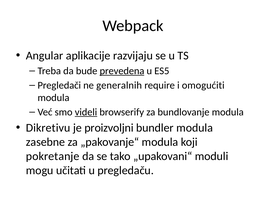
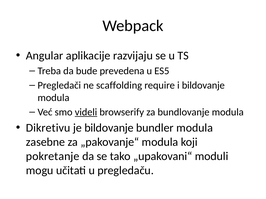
prevedena underline: present -> none (122, 71)
generalnih: generalnih -> scaffolding (119, 86)
i omogućiti: omogućiti -> bildovanje (203, 86)
je proizvoljni: proizvoljni -> bildovanje (109, 128)
